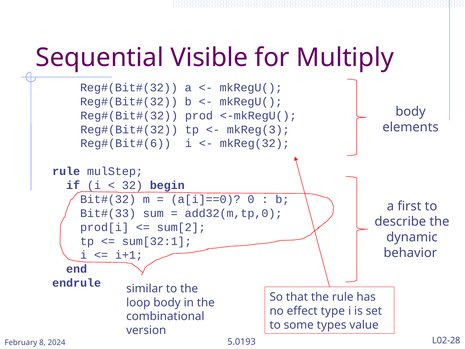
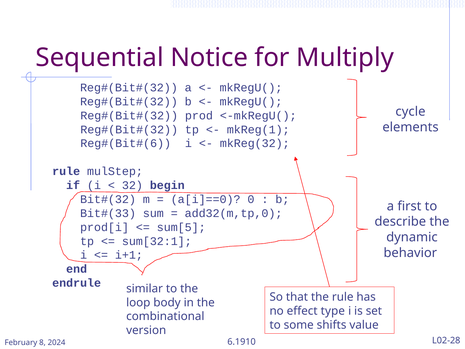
Visible: Visible -> Notice (209, 58)
body: body -> cycle (410, 112)
mkReg(3: mkReg(3 -> mkReg(1 (258, 129)
sum[2: sum[2 -> sum[5 (181, 227)
types: types -> shifts (332, 325)
5.0193: 5.0193 -> 6.1910 (242, 342)
